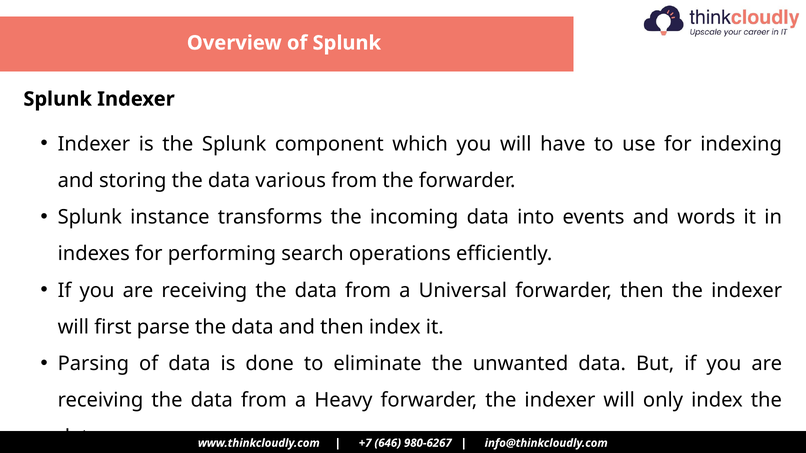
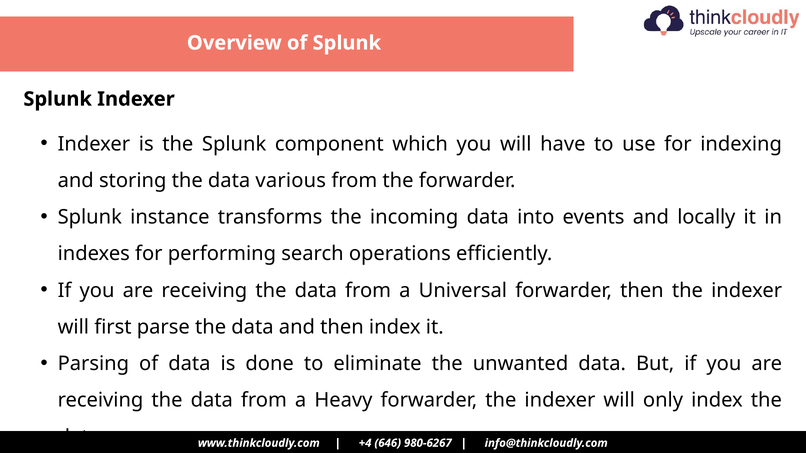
words: words -> locally (706, 217)
+7: +7 -> +4 (365, 443)
